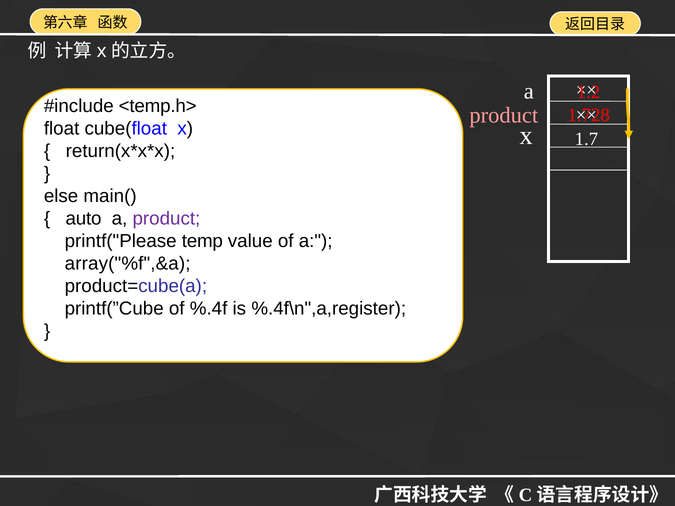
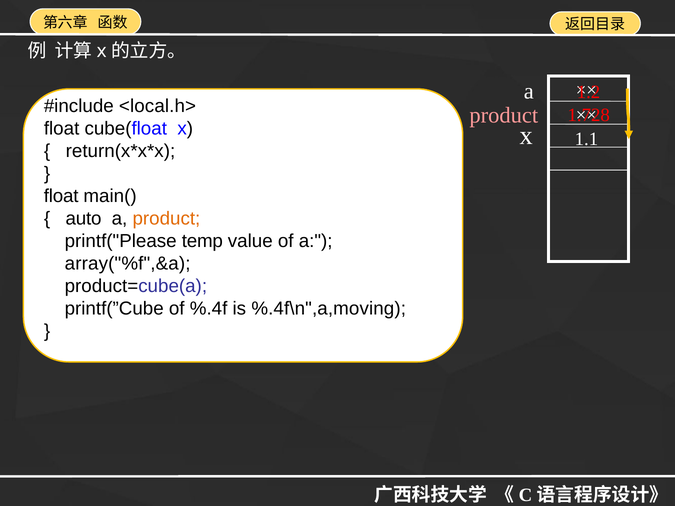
<temp.h>: <temp.h> -> <local.h> (157, 106)
1.7: 1.7 -> 1.1 (586, 139)
else: else -> float (61, 196)
product colour: purple -> orange (166, 218)
%.4f\n",a,register: %.4f\n",a,register -> %.4f\n",a,moving (329, 308)
